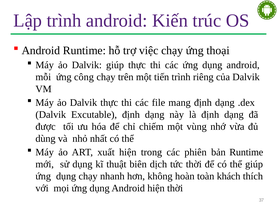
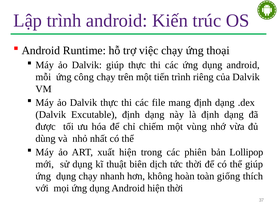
bản Runtime: Runtime -> Lollipop (246, 152)
khách: khách -> giống (229, 176)
